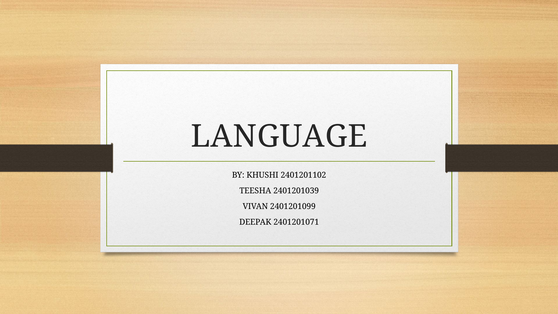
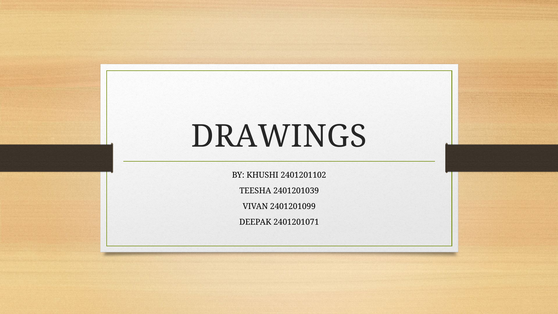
LANGUAGE: LANGUAGE -> DRAWINGS (279, 136)
